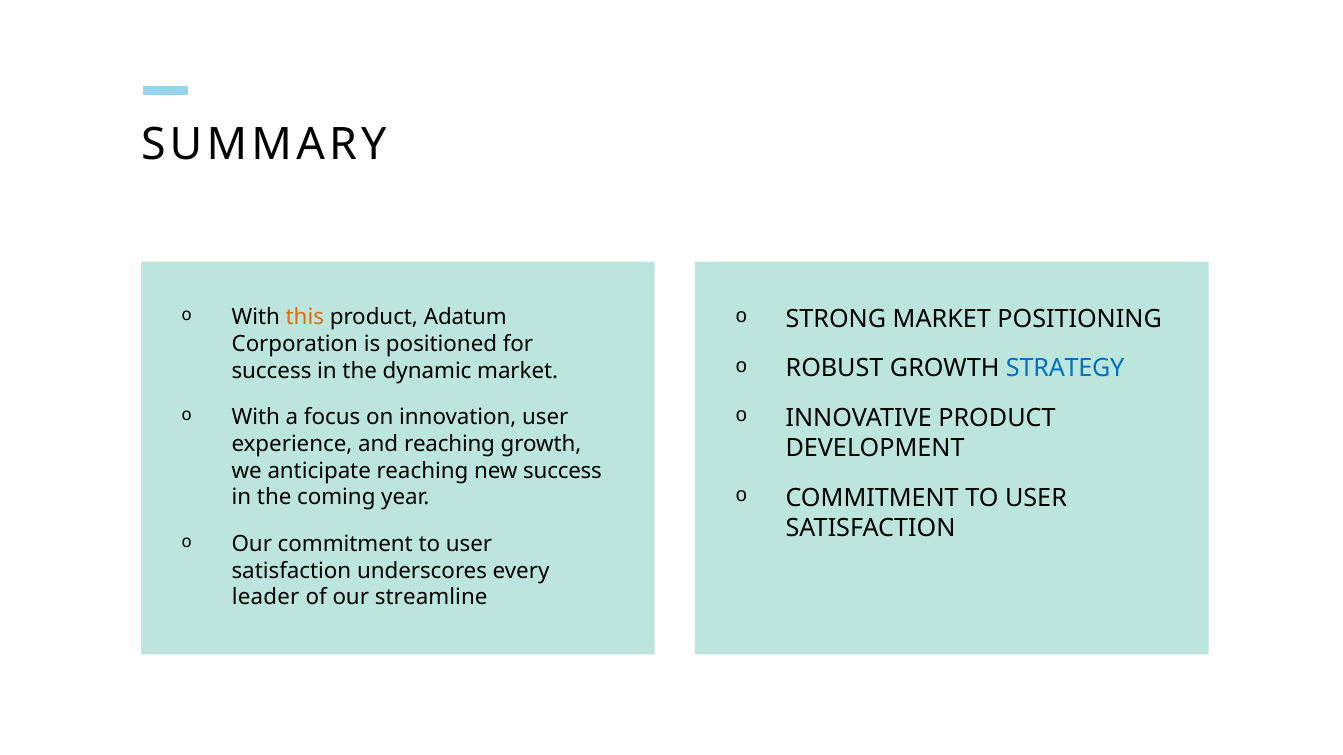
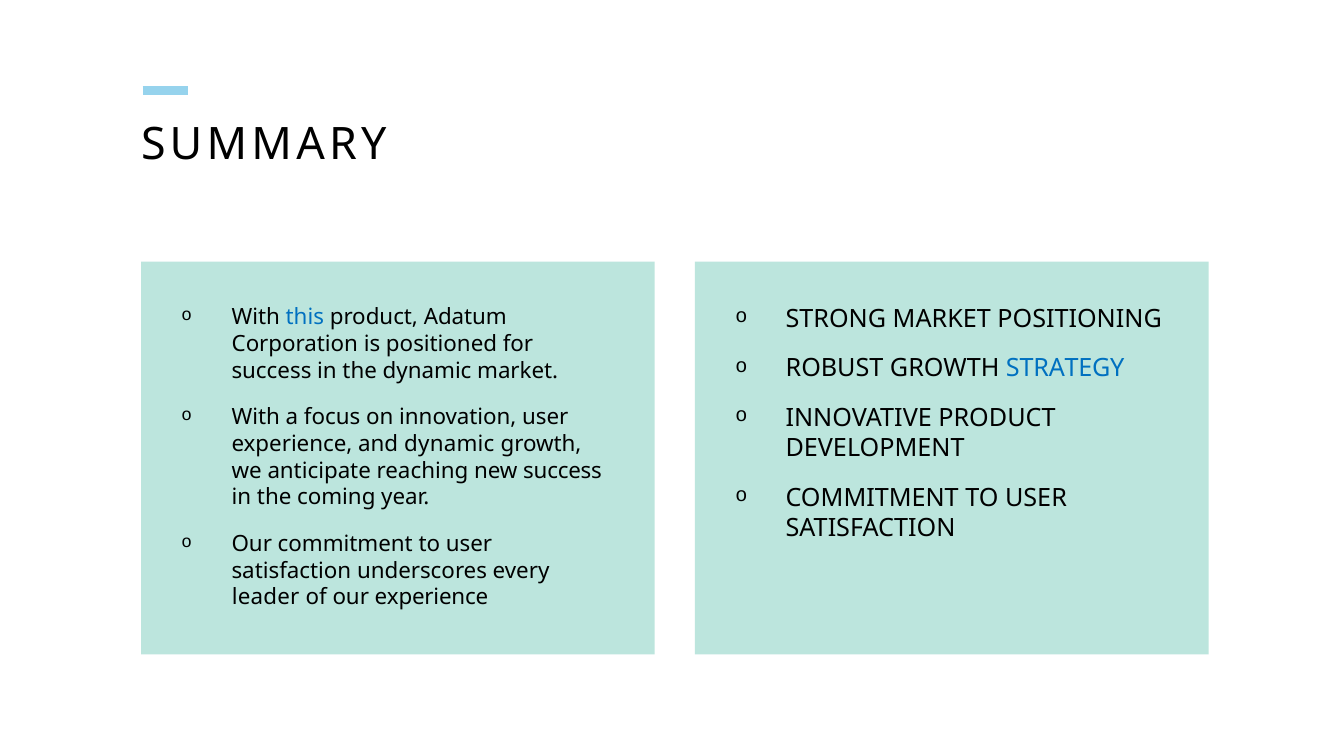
this colour: orange -> blue (305, 317)
and reaching: reaching -> dynamic (449, 444)
our streamline: streamline -> experience (431, 598)
